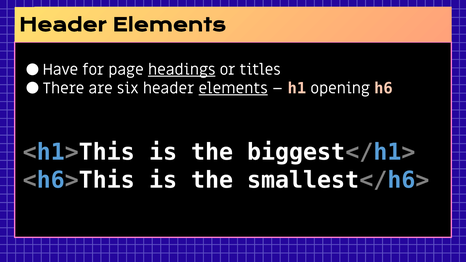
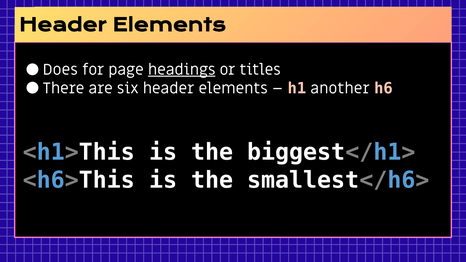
Have: Have -> Does (60, 70)
elements underline: present -> none (233, 88)
opening: opening -> another (340, 88)
